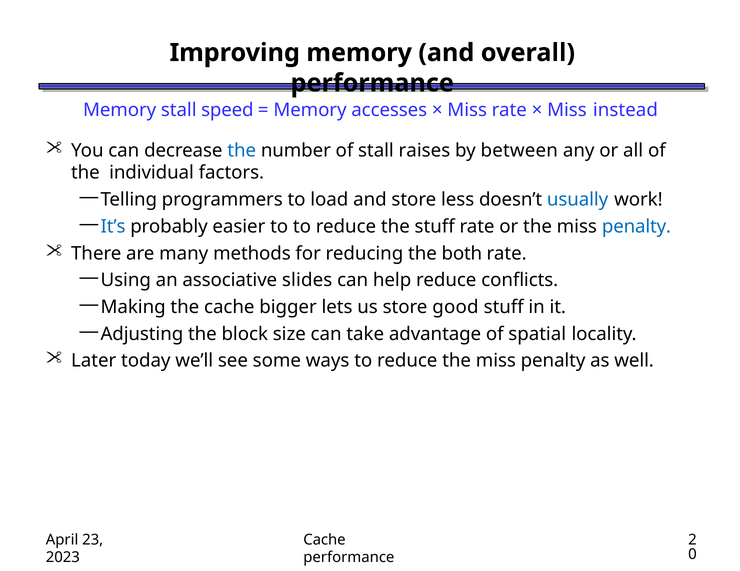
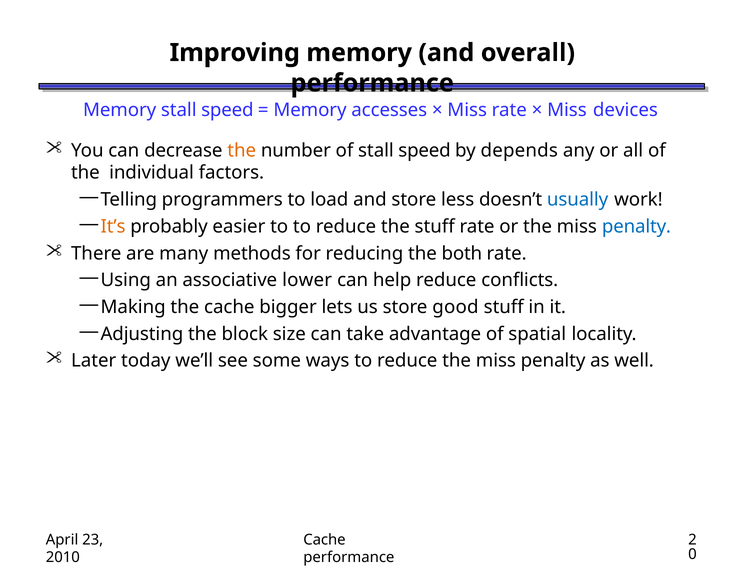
instead: instead -> devices (625, 110)
the colour: blue -> orange (242, 151)
of stall raises: raises -> speed (425, 151)
between: between -> depends (519, 151)
It’s colour: blue -> orange (113, 227)
slides: slides -> lower (307, 281)
2023: 2023 -> 2010 (63, 558)
